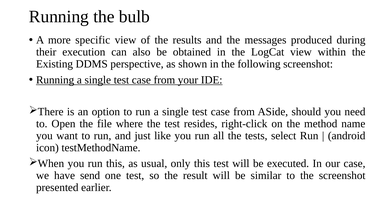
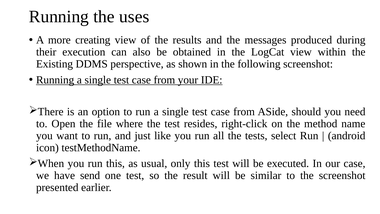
bulb: bulb -> uses (134, 17)
specific: specific -> creating (93, 40)
